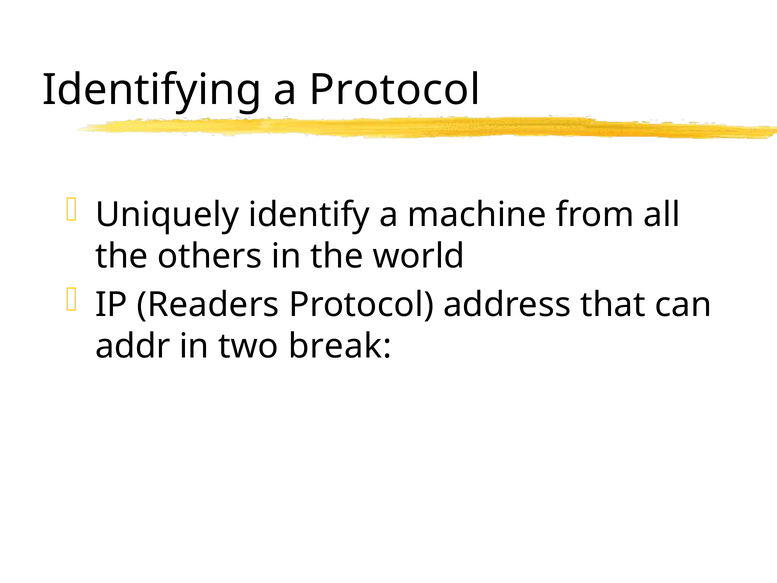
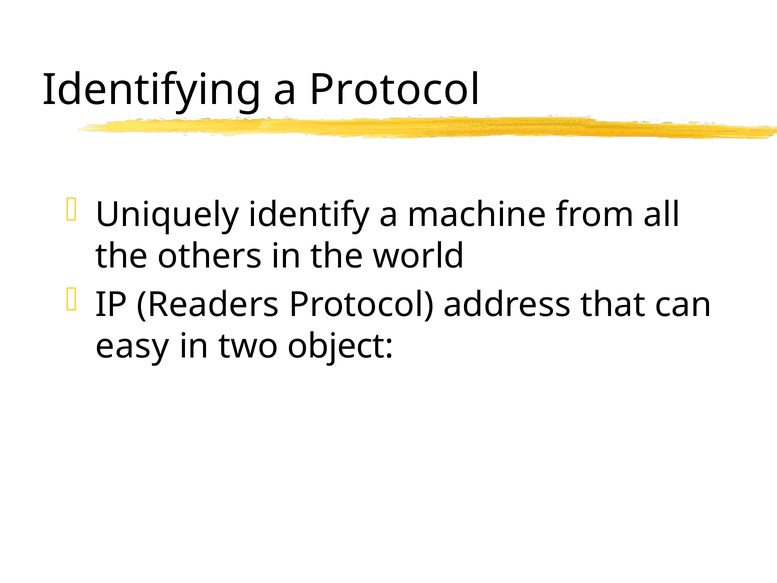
addr: addr -> easy (132, 346)
break: break -> object (340, 346)
